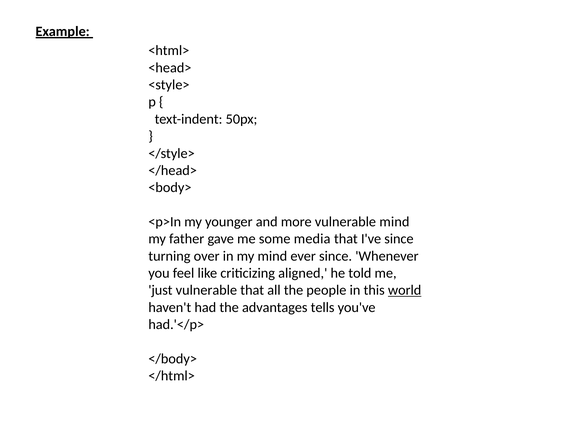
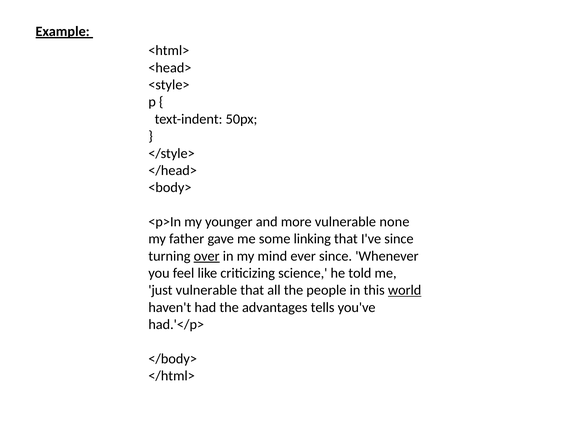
vulnerable mind: mind -> none (394, 222)
media: media -> linking (312, 239)
over underline: none -> present (207, 256)
aligned: aligned -> science (303, 273)
